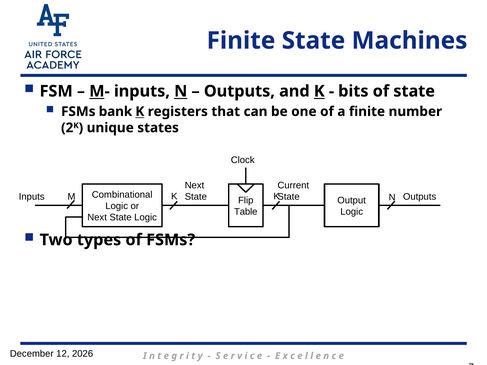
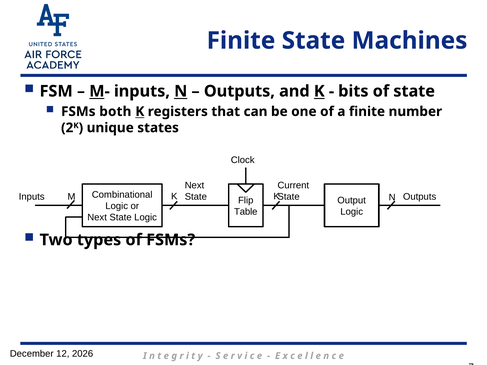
bank: bank -> both (115, 112)
